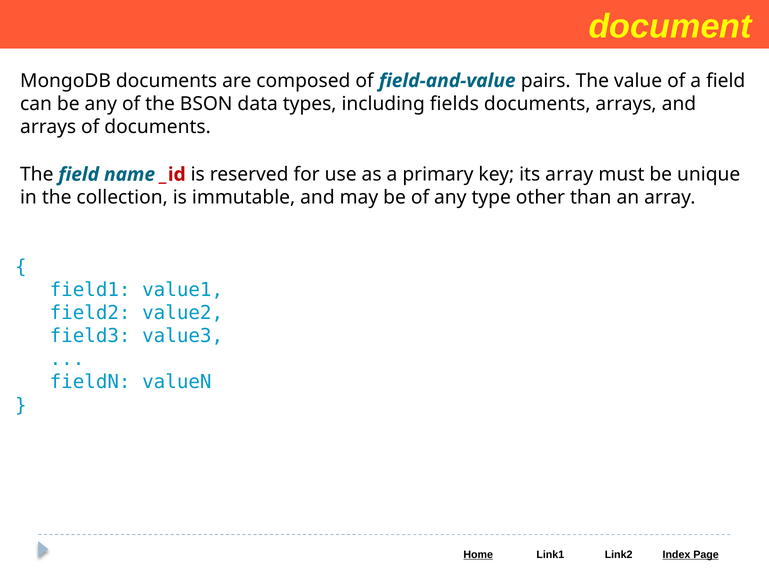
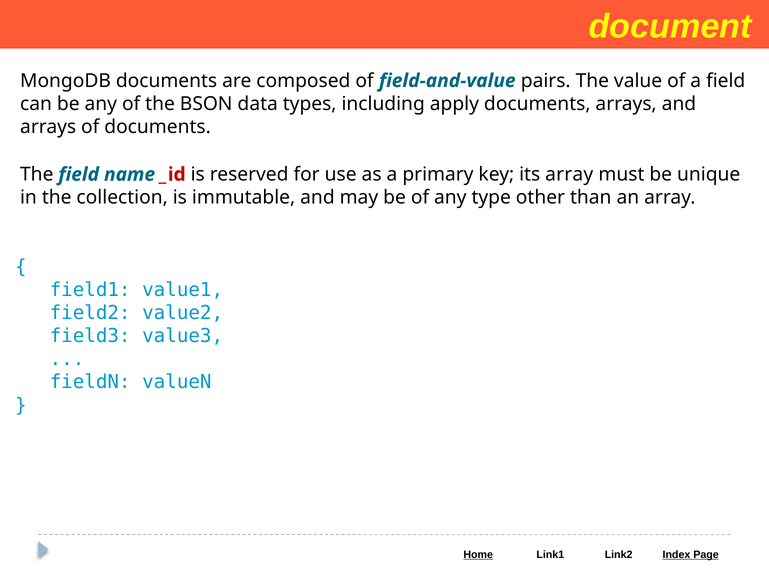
fields: fields -> apply (454, 104)
